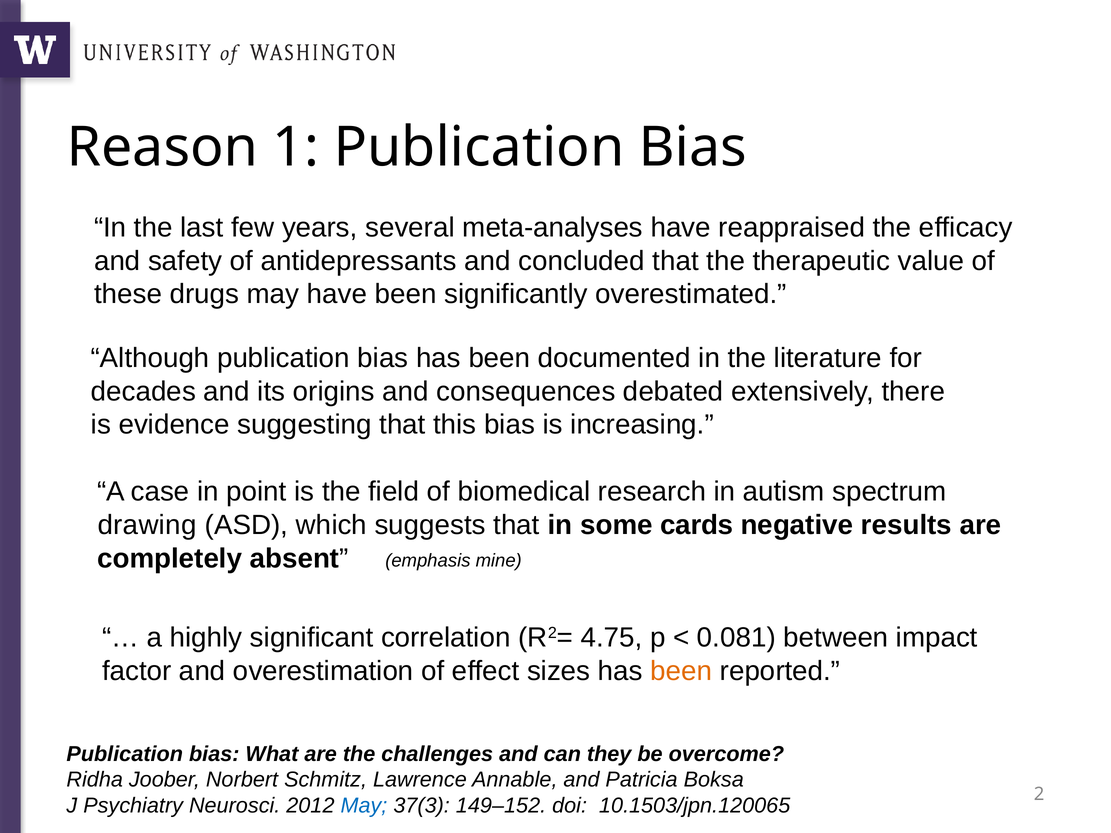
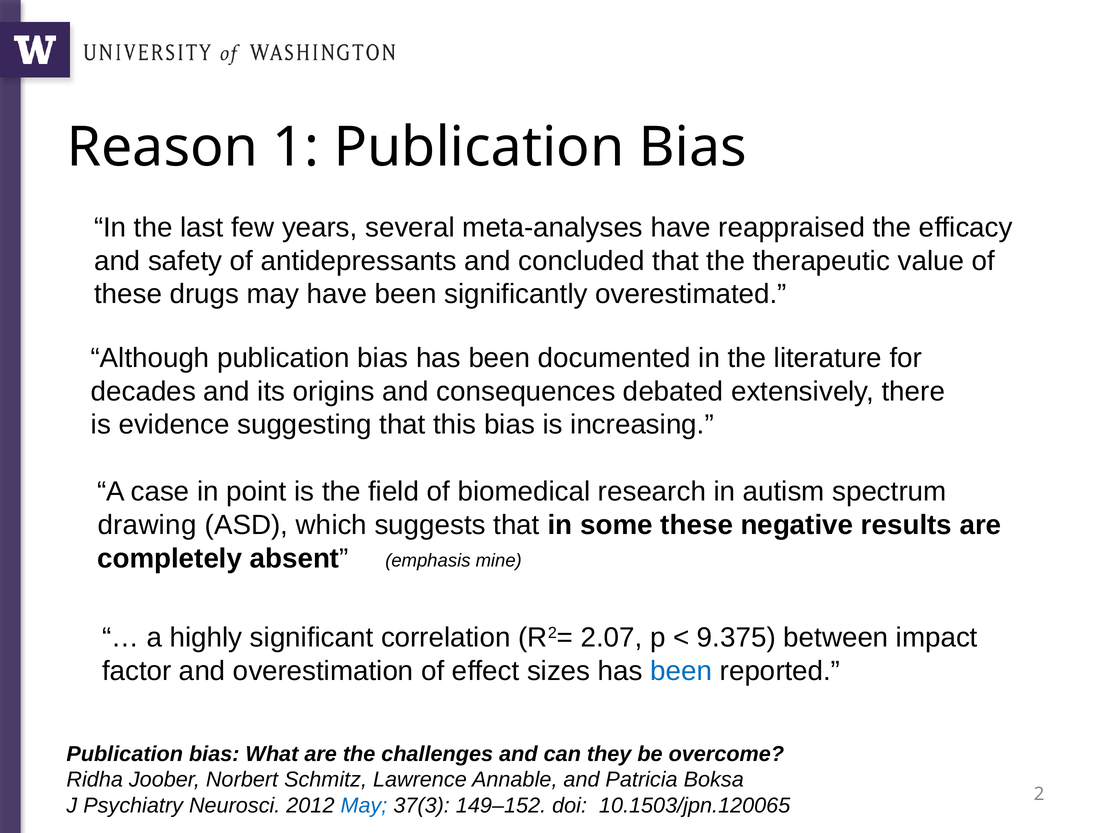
some cards: cards -> these (697, 525)
4.75: 4.75 -> 2.07 (612, 638)
0.081: 0.081 -> 9.375 (736, 638)
been colour: orange -> blue (681, 671)
